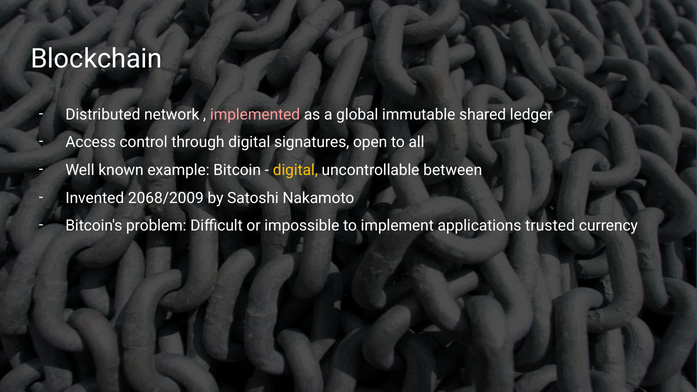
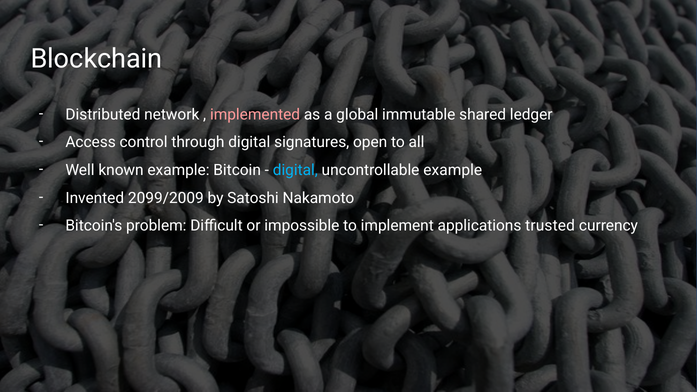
digital colour: yellow -> light blue (295, 170)
uncontrollable between: between -> example (453, 170)
2068/2009: 2068/2009 -> 2099/2009 (166, 198)
